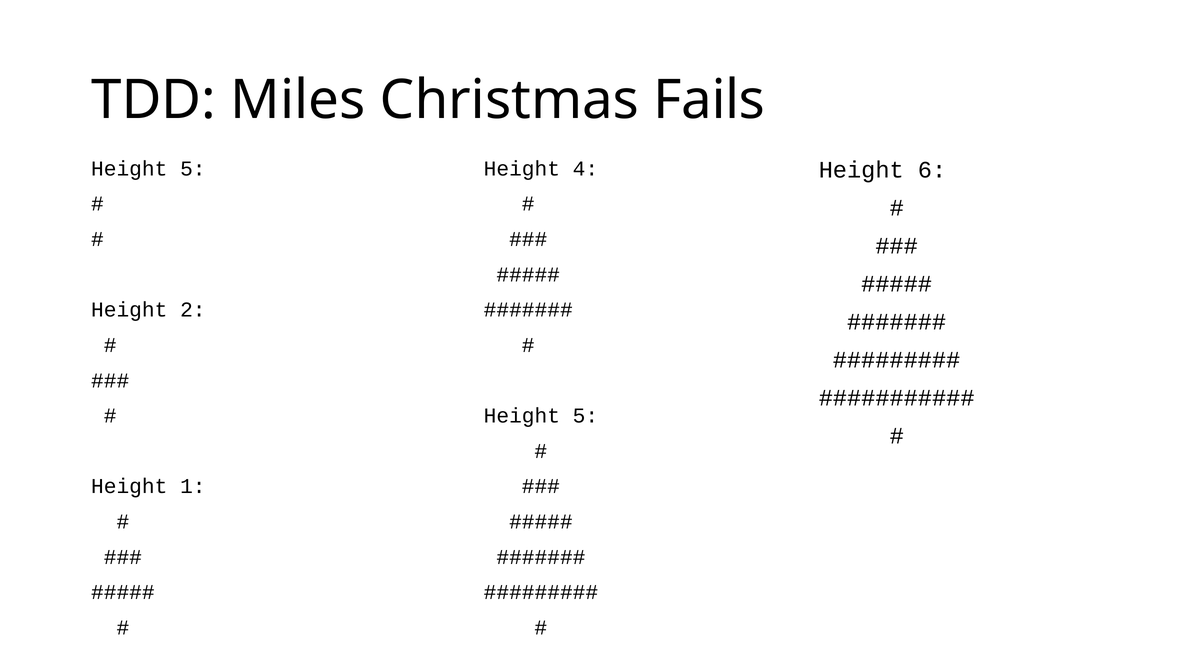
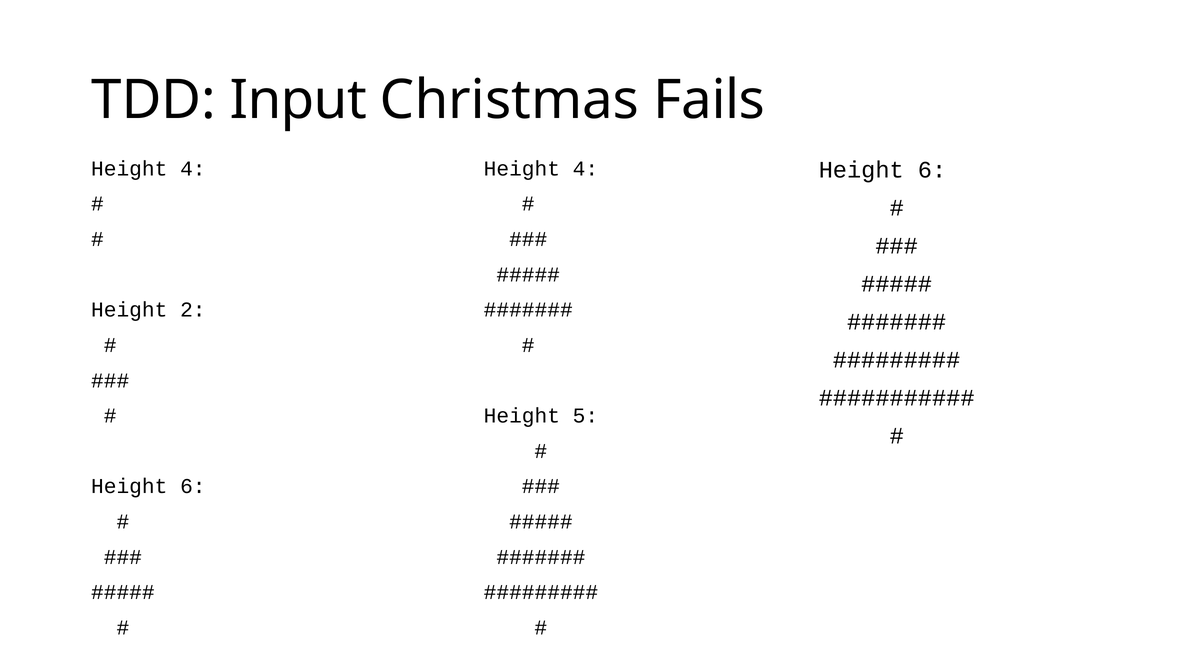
Miles: Miles -> Input (298, 100)
5: 5 -> 4 (193, 169)
1: 1 -> 6 (193, 487)
